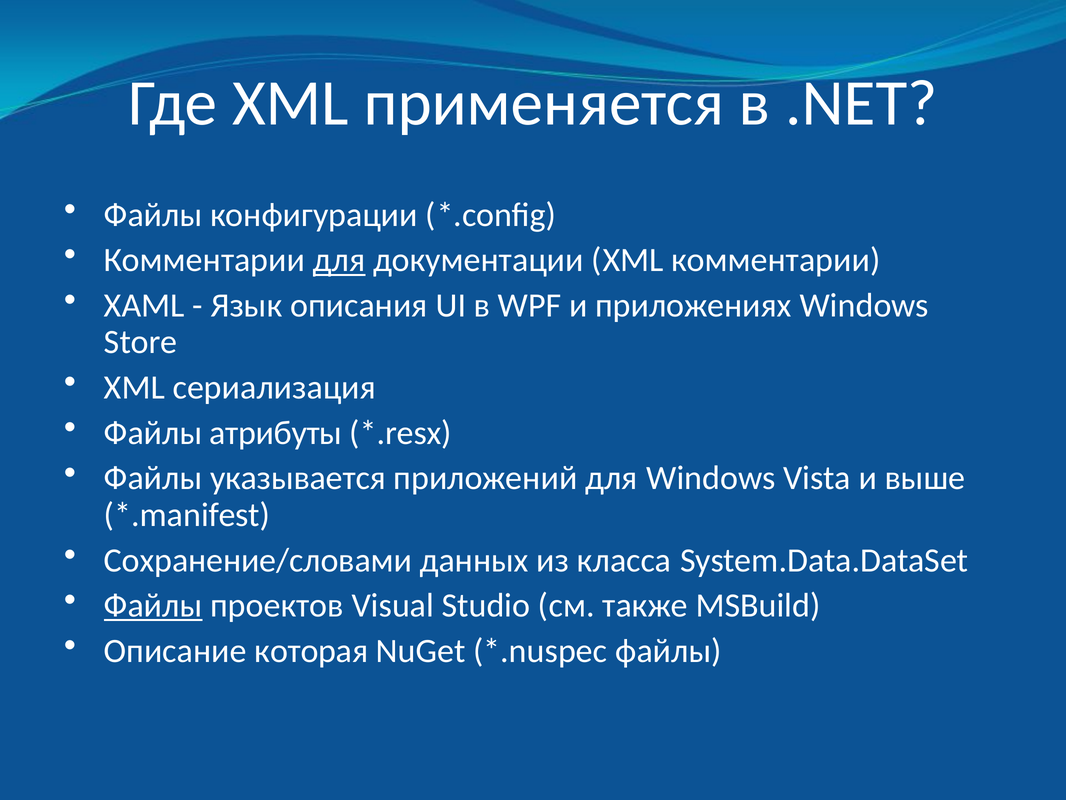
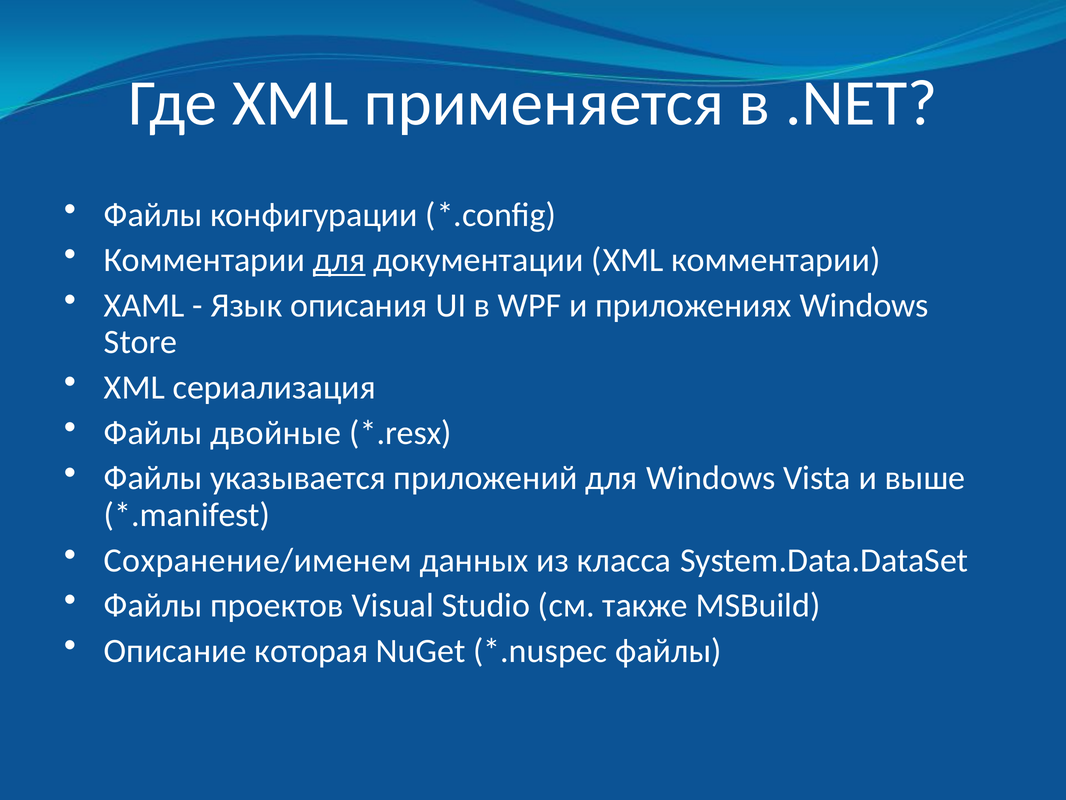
атрибуты: атрибуты -> двойные (275, 433)
Сохранение/словами: Сохранение/словами -> Сохранение/именем (258, 560)
Файлы underline: present -> none (153, 605)
